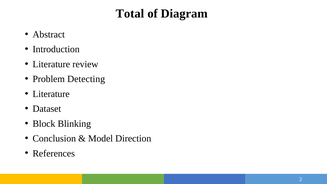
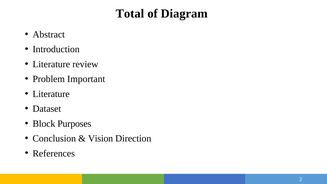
Detecting: Detecting -> Important (86, 79)
Blinking: Blinking -> Purposes (74, 124)
Model: Model -> Vision (101, 138)
